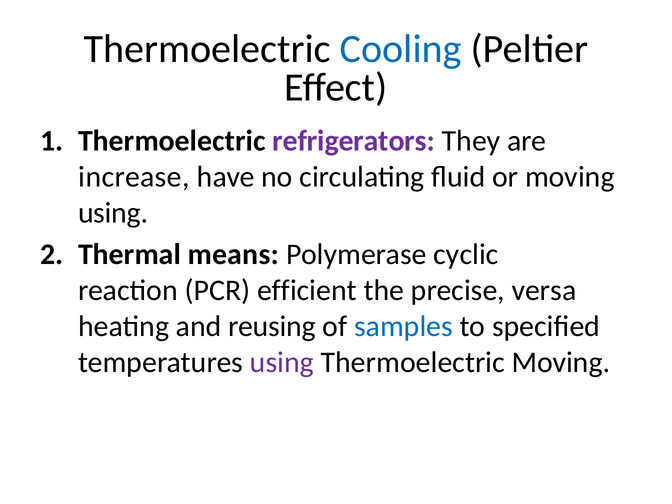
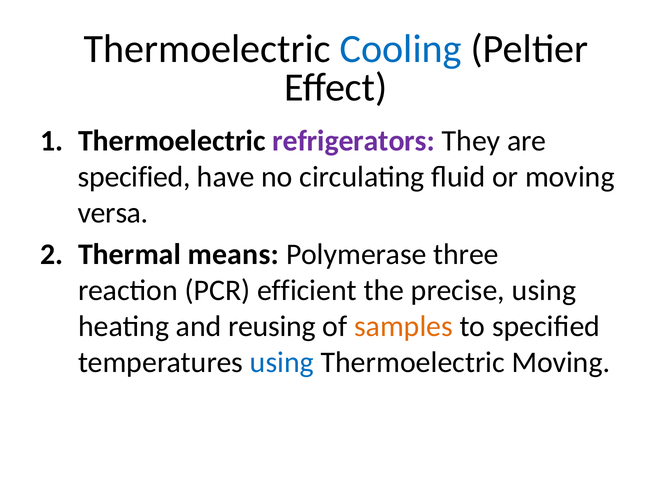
increase: increase -> specified (134, 177)
using: using -> versa (113, 213)
cyclic: cyclic -> three (466, 255)
precise versa: versa -> using (544, 290)
samples colour: blue -> orange (404, 326)
using colour: purple -> blue (282, 362)
